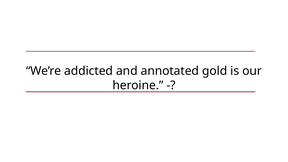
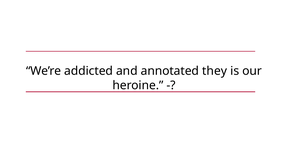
gold: gold -> they (215, 71)
